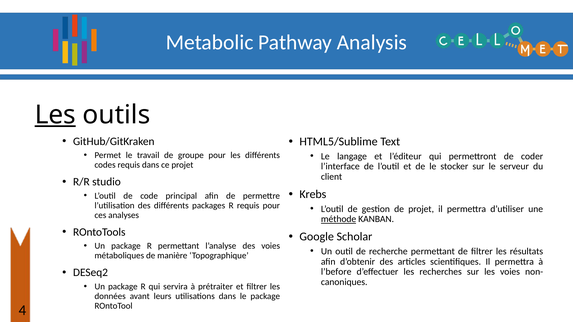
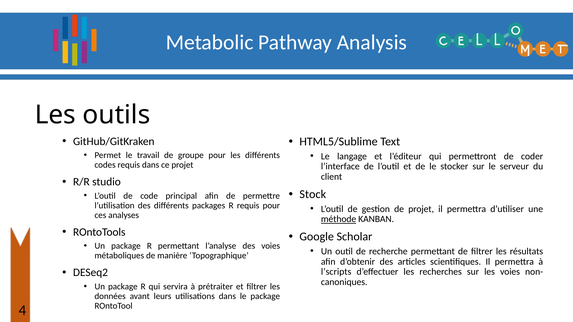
Les underline: present -> none (55, 115)
Krebs: Krebs -> Stock (313, 194)
l’before: l’before -> l’scripts (336, 272)
